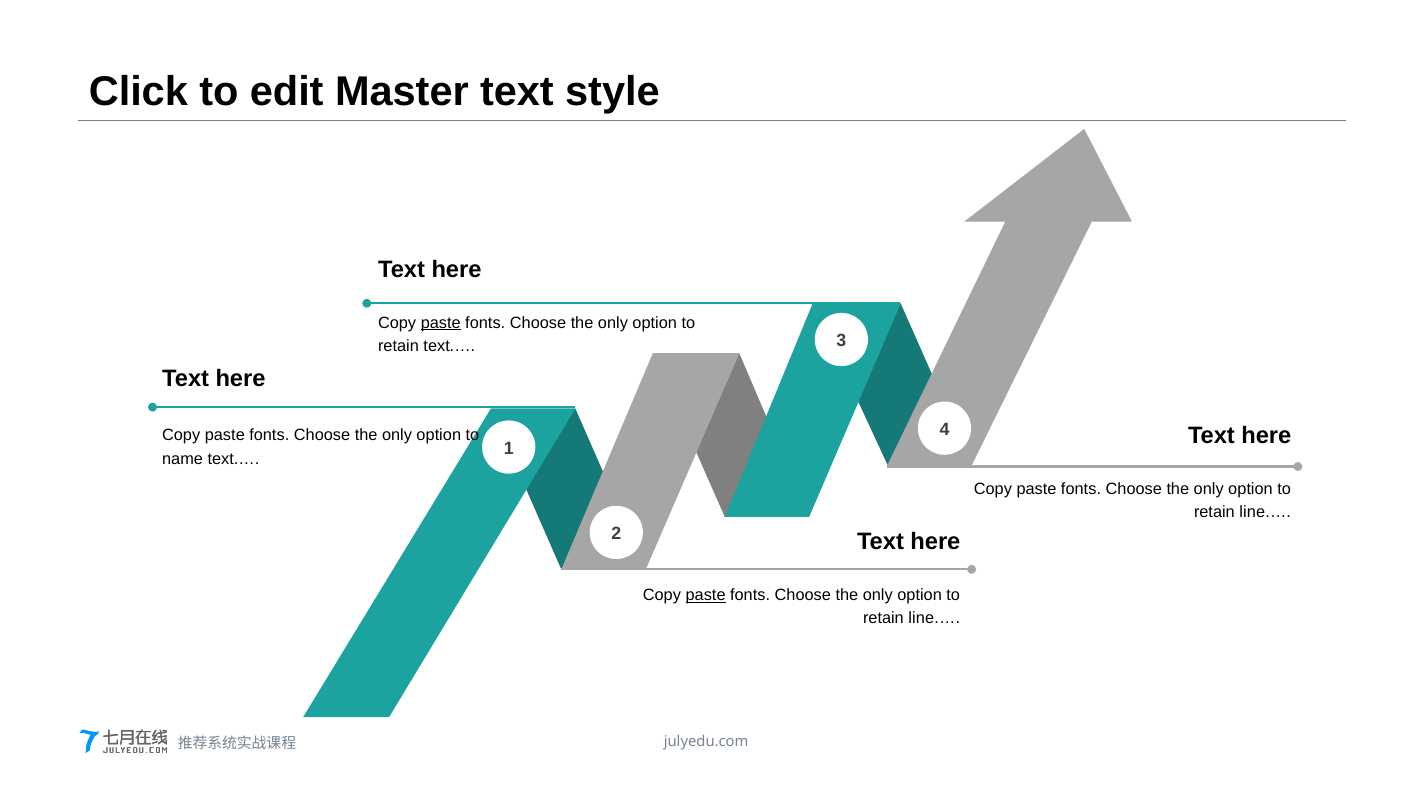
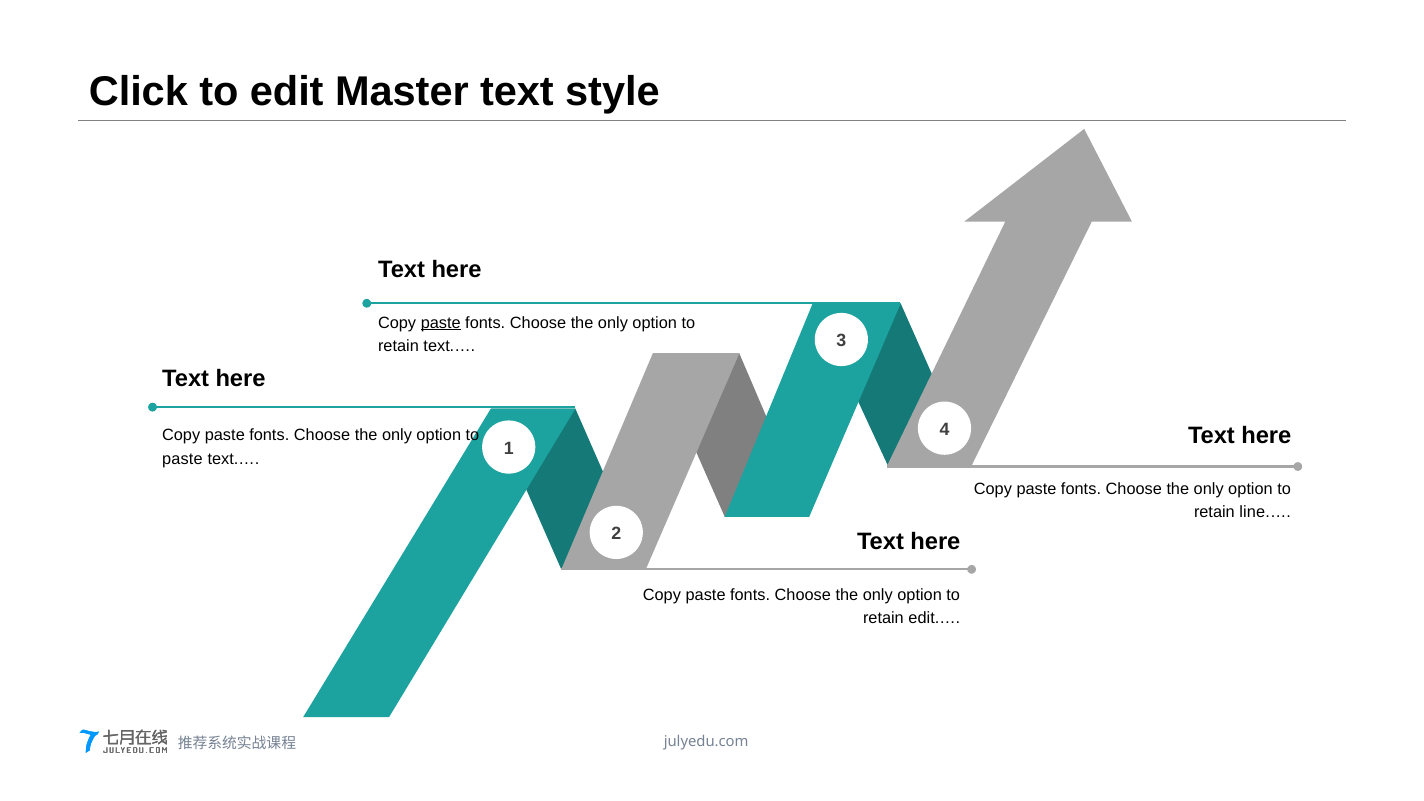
name: name -> paste (182, 459)
paste underline: present -> none (706, 595)
line.…: line.… -> edit.… (934, 619)
